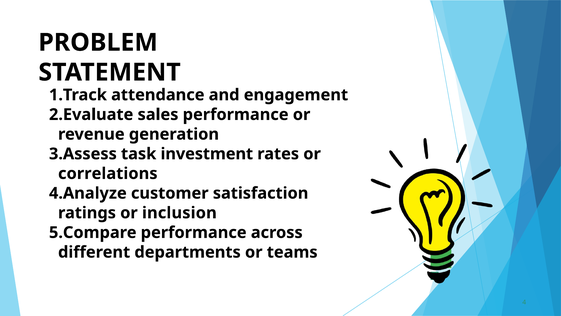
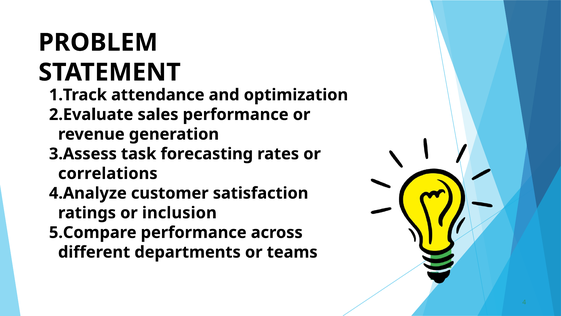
engagement: engagement -> optimization (296, 95)
investment: investment -> forecasting (207, 154)
